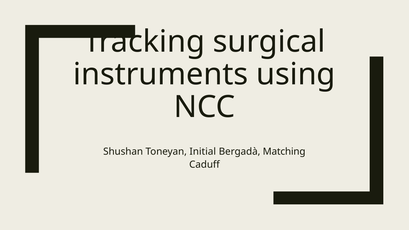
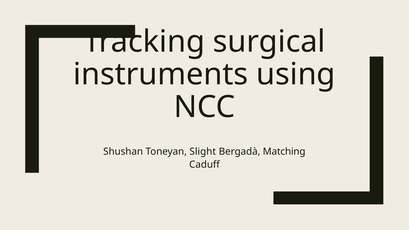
Initial: Initial -> Slight (203, 152)
